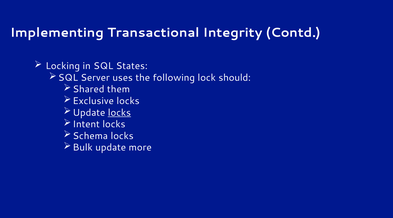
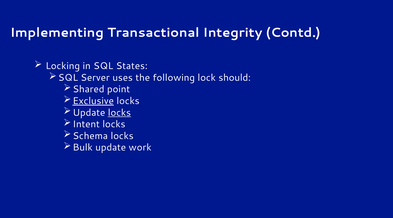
them: them -> point (119, 89)
Exclusive underline: none -> present (93, 101)
more: more -> work (140, 148)
